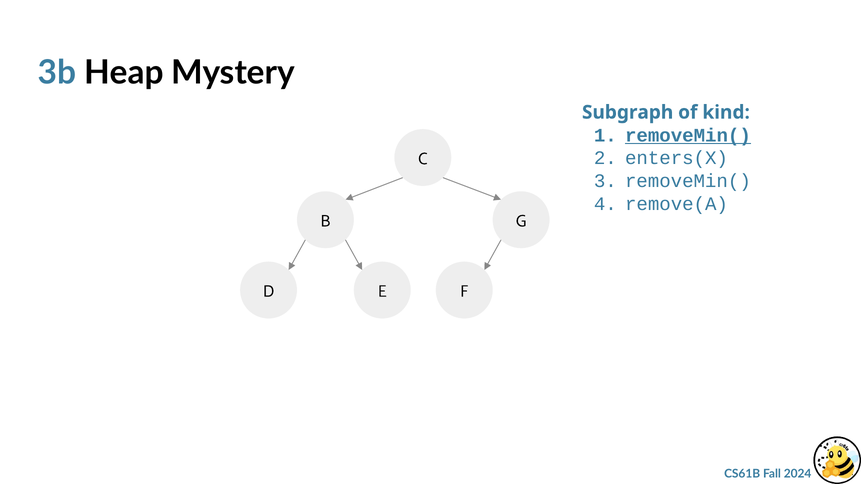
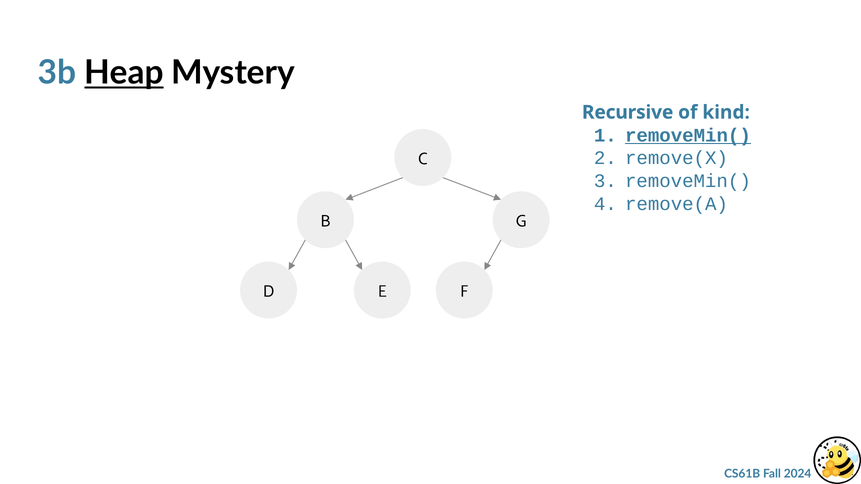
Heap underline: none -> present (124, 73)
Subgraph: Subgraph -> Recursive (628, 112)
enters(X: enters(X -> remove(X (676, 158)
